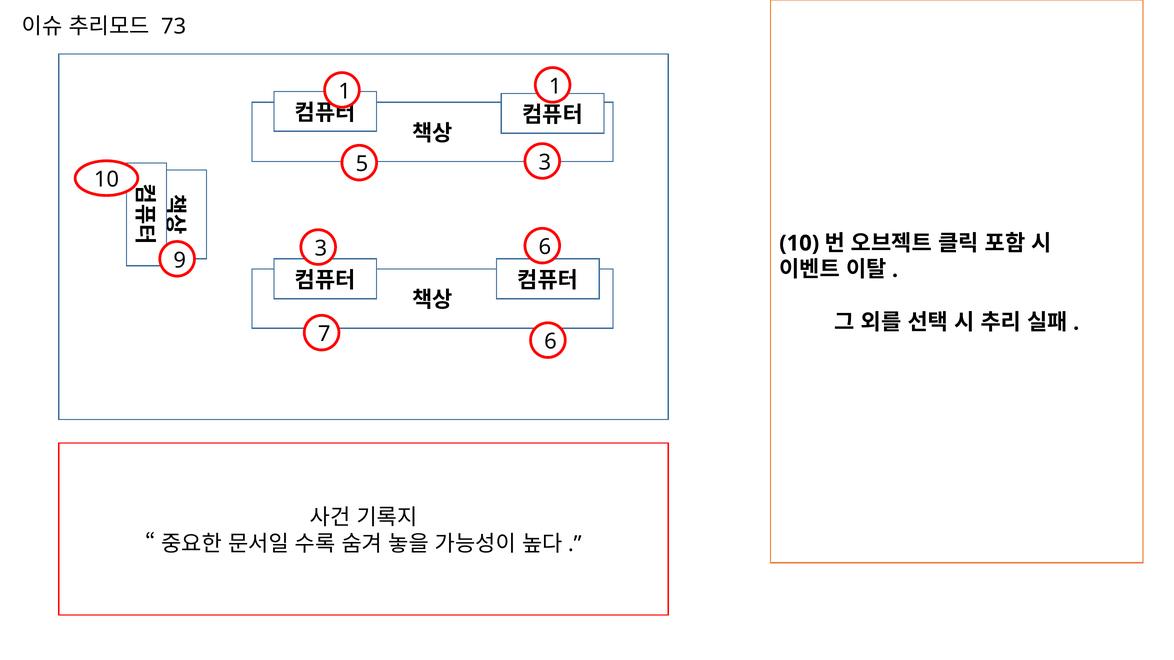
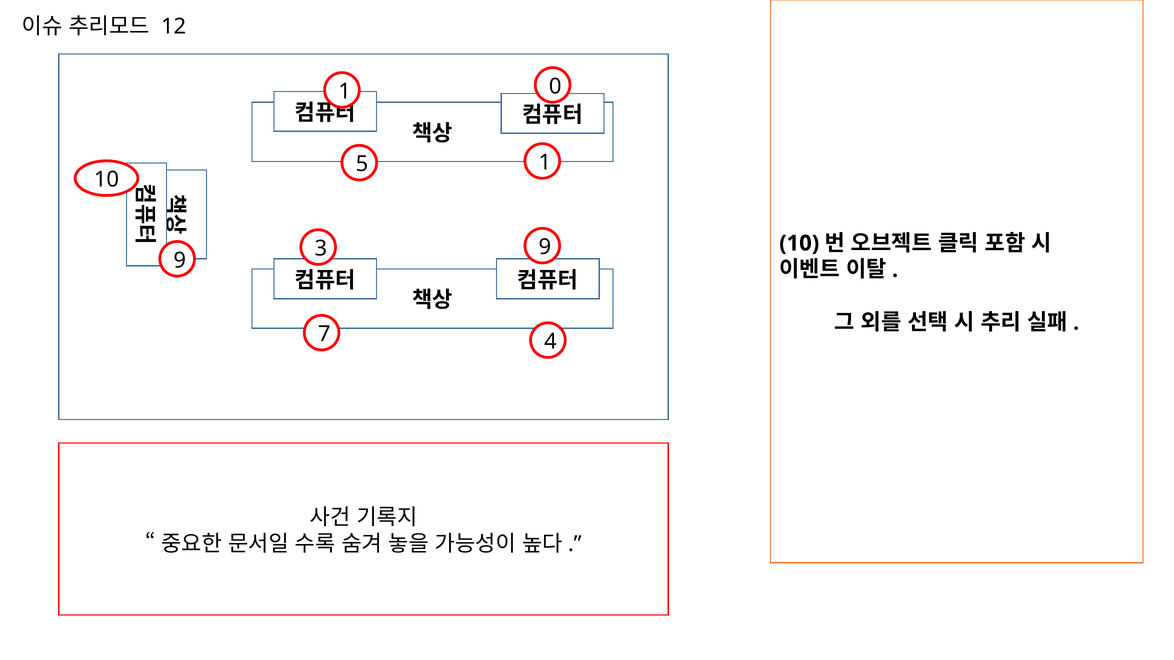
73: 73 -> 12 (174, 27)
1 1: 1 -> 0 (555, 86)
5 3: 3 -> 1 (545, 163)
3 6: 6 -> 9 (545, 247)
7 6: 6 -> 4 (551, 342)
